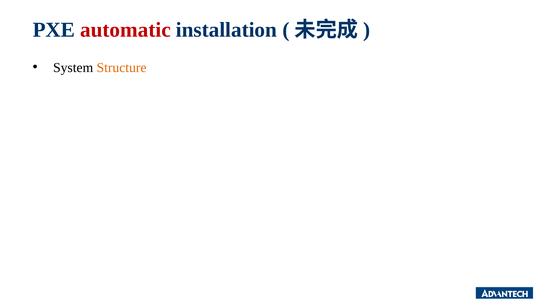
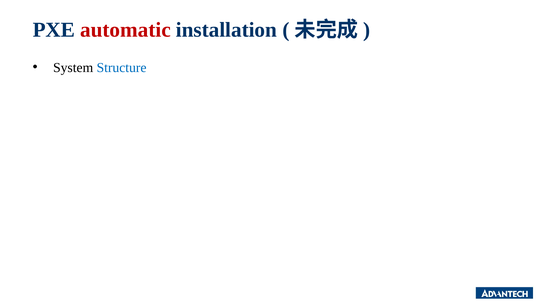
Structure colour: orange -> blue (122, 68)
